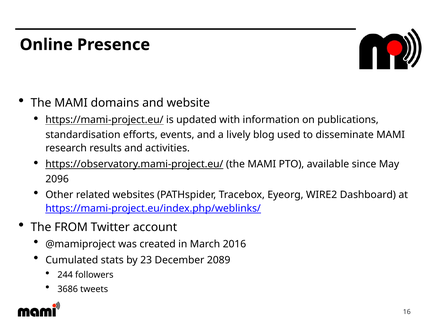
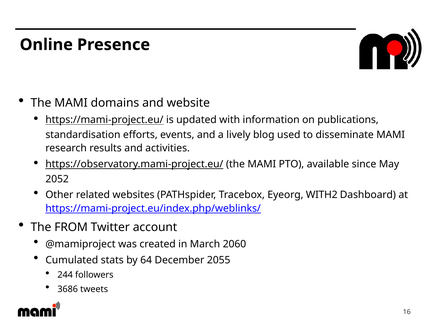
2096: 2096 -> 2052 (57, 179)
WIRE2: WIRE2 -> WITH2 (322, 195)
2016: 2016 -> 2060 (234, 244)
23: 23 -> 64 (146, 260)
2089: 2089 -> 2055 (219, 260)
